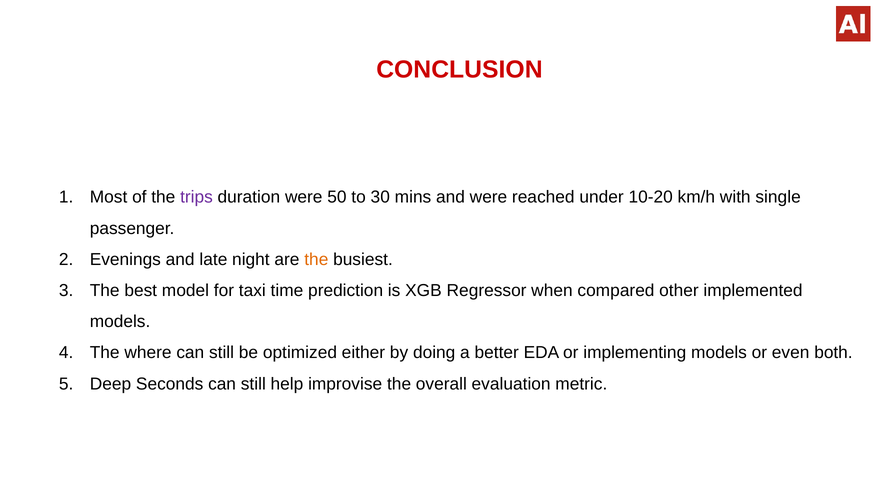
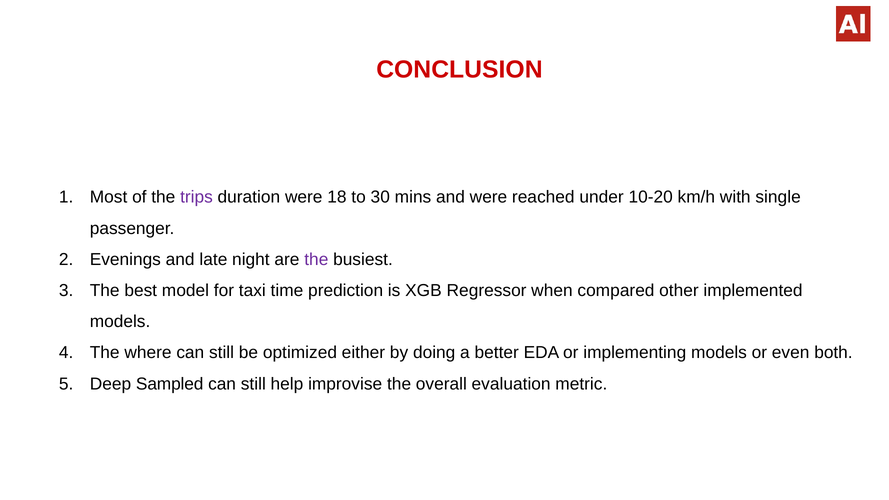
50: 50 -> 18 (337, 197)
the colour: orange -> purple (316, 259)
Seconds: Seconds -> Sampled (170, 384)
